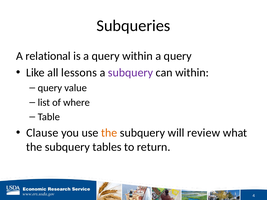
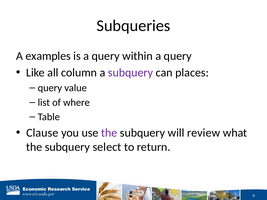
relational: relational -> examples (48, 56)
lessons: lessons -> column (79, 73)
can within: within -> places (192, 73)
the colour: orange -> purple (109, 133)
tables: tables -> select (107, 147)
